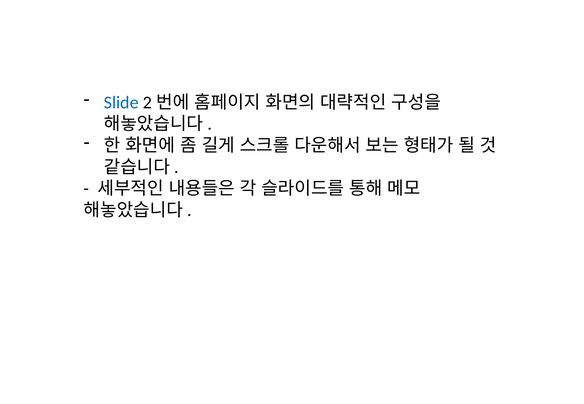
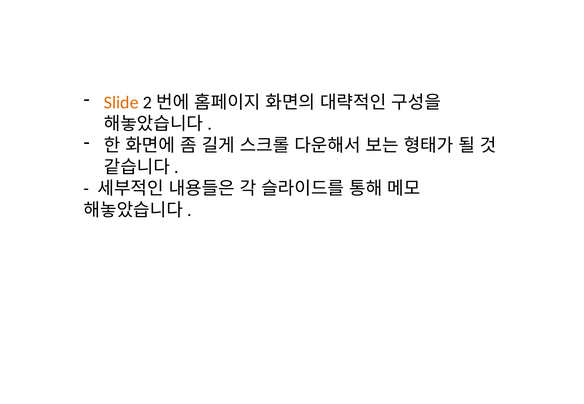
Slide colour: blue -> orange (121, 103)
